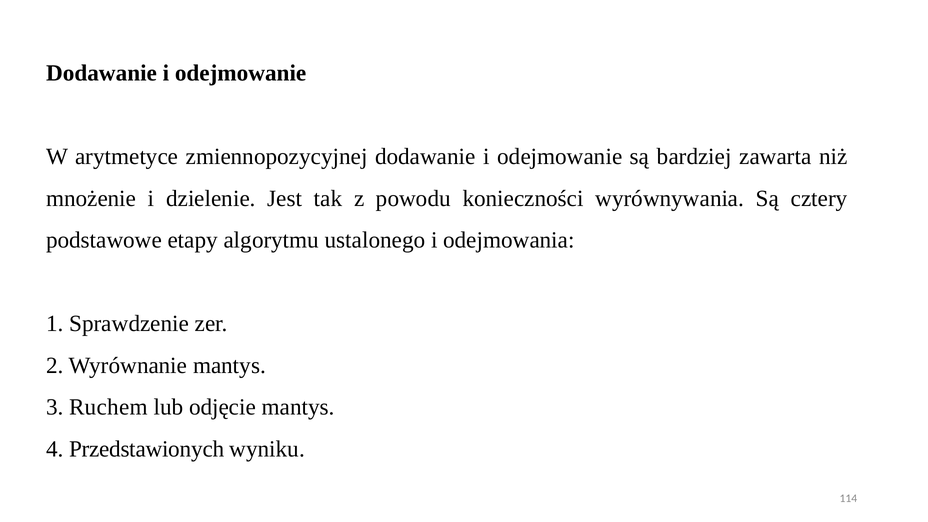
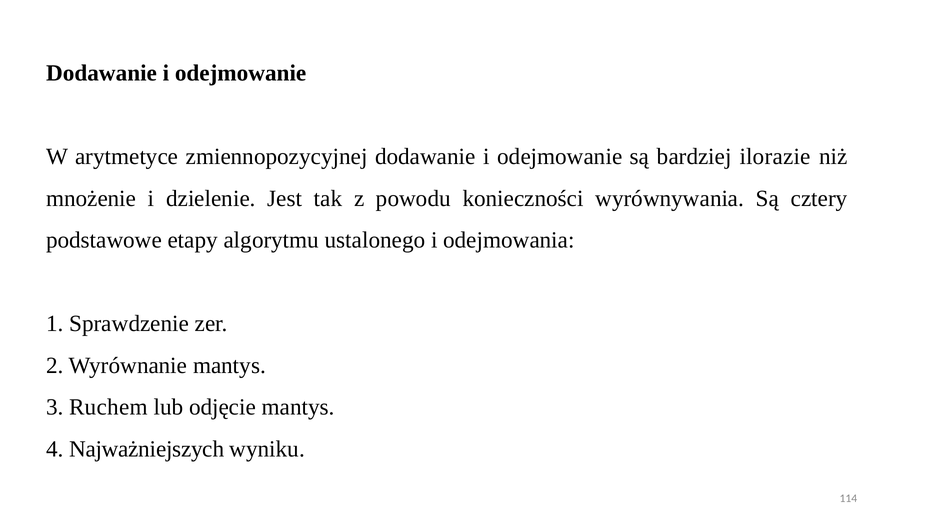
zawarta: zawarta -> ilorazie (775, 157)
Przedstawionych: Przedstawionych -> Najważniejszych (147, 449)
